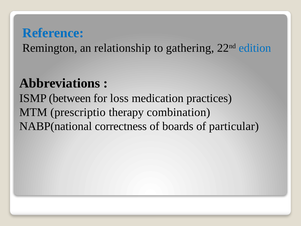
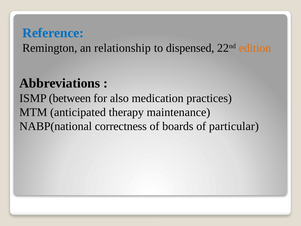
gathering: gathering -> dispensed (190, 48)
edition colour: blue -> orange (255, 48)
loss: loss -> also (119, 98)
prescriptio: prescriptio -> anticipated (78, 112)
combination: combination -> maintenance (178, 112)
